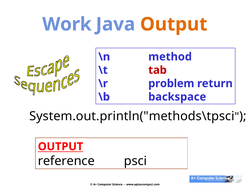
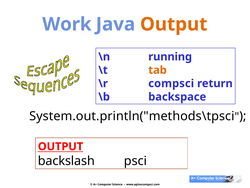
method: method -> running (170, 57)
tab colour: red -> orange (158, 70)
problem: problem -> compsci (171, 83)
reference: reference -> backslash (66, 160)
